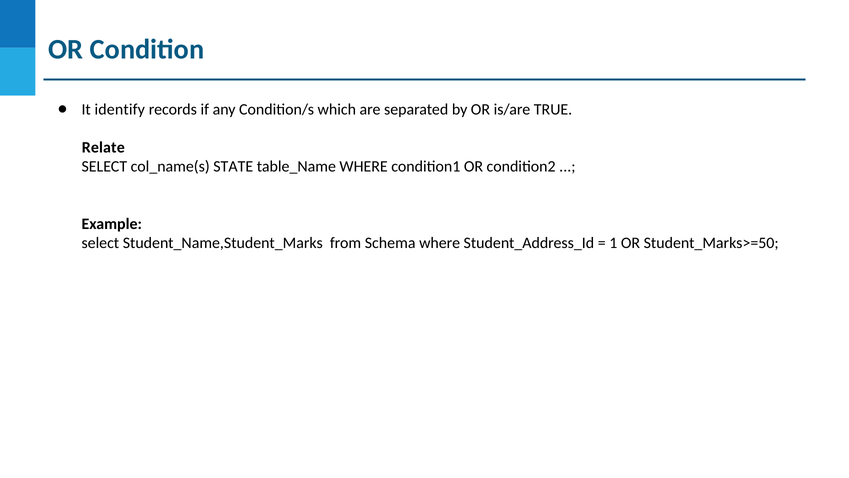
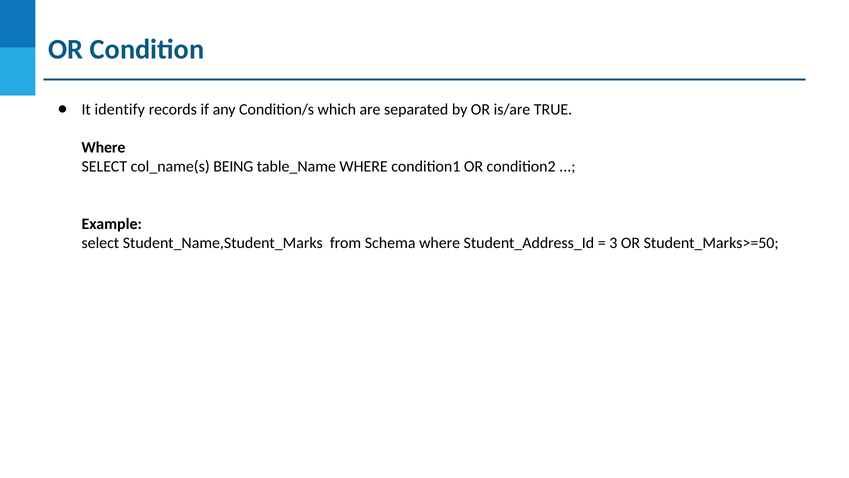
Relate: Relate -> Where (103, 147)
STATE: STATE -> BEING (233, 167)
1: 1 -> 3 (613, 243)
